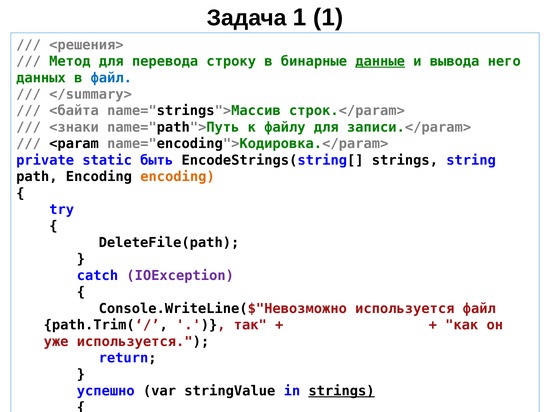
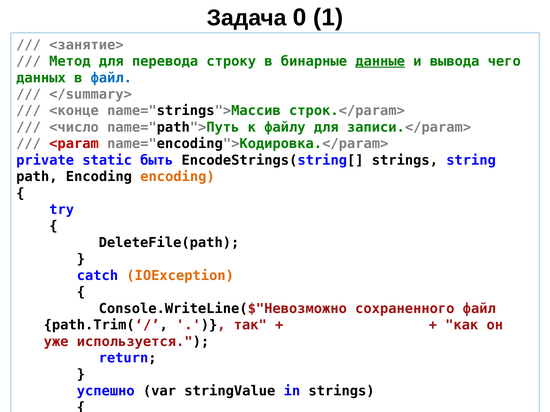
Задача 1: 1 -> 0 (300, 18)
<решения>: <решения> -> <занятие> (86, 45)
него: него -> чего (504, 61)
<байта: <байта -> <конце (74, 111)
<знаки: <знаки -> <число (74, 127)
<param colour: black -> red (74, 144)
IOException colour: purple -> orange (180, 276)
Console.WriteLine($"Невозможно используется: используется -> сохраненного (405, 309)
strings underline: present -> none (342, 391)
